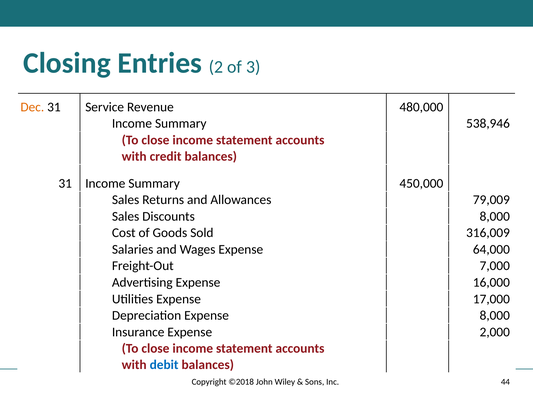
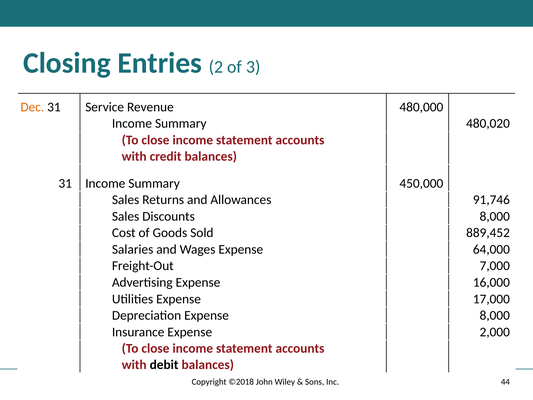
538,946: 538,946 -> 480,020 (488, 123)
79,009: 79,009 -> 91,746 (491, 200)
316,009: 316,009 -> 889,452 (488, 233)
debit colour: blue -> black (164, 365)
